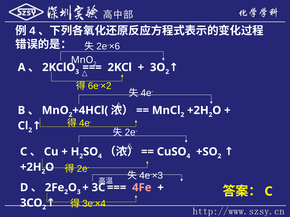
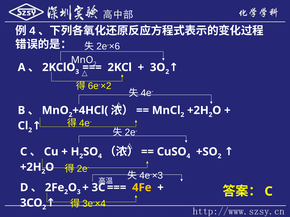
4Fe colour: pink -> yellow (142, 188)
